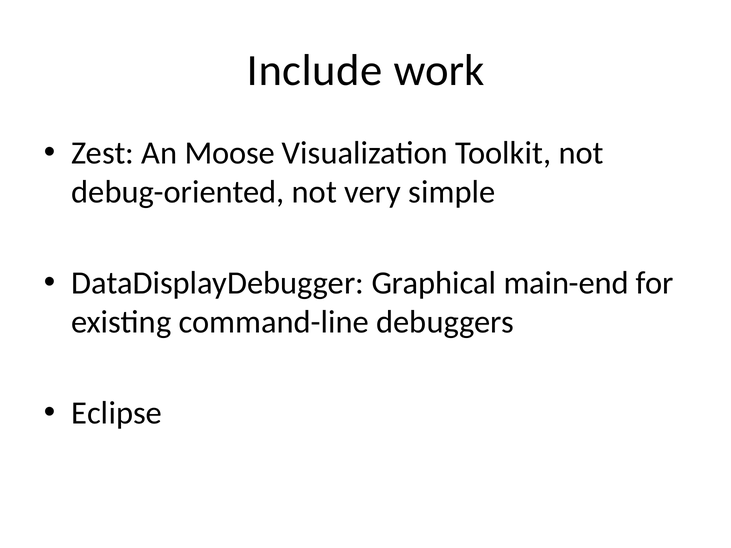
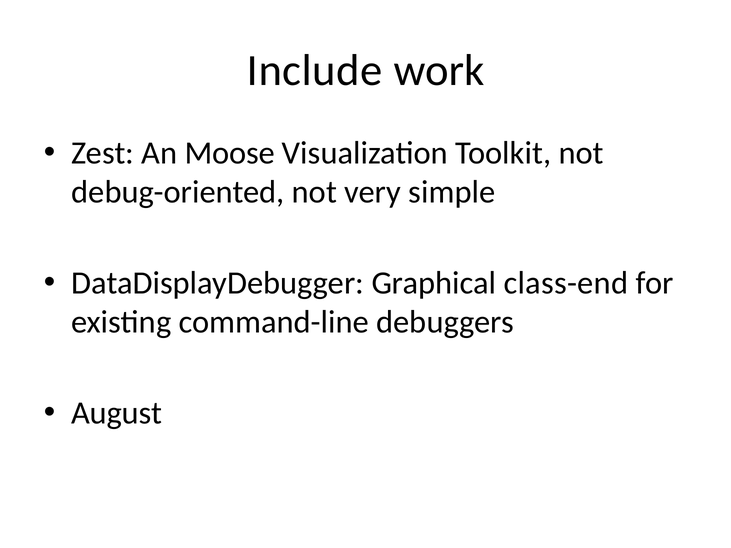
main-end: main-end -> class-end (566, 283)
Eclipse: Eclipse -> August (117, 413)
